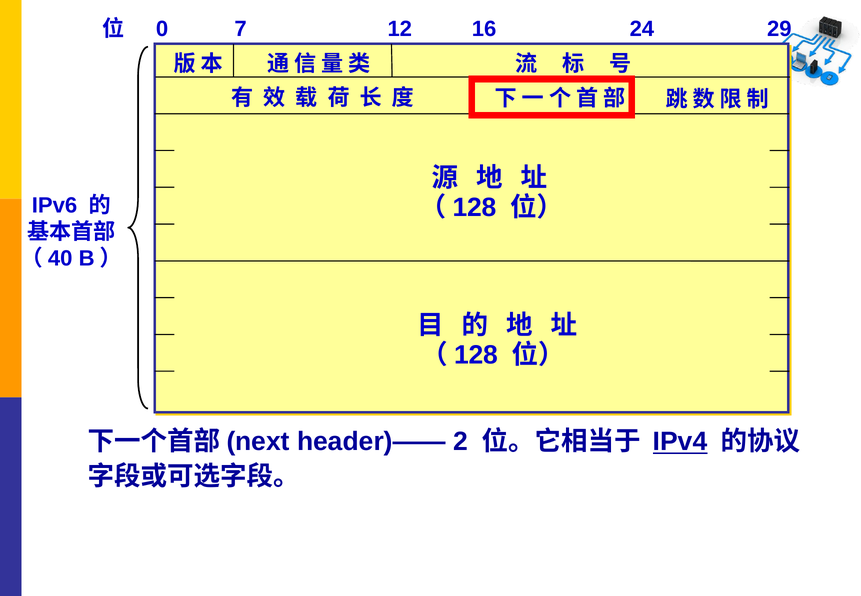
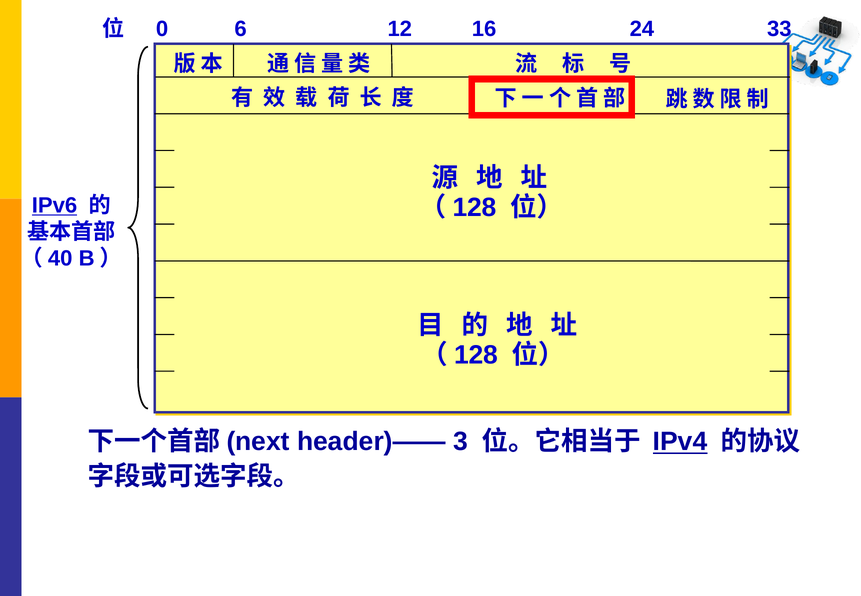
7: 7 -> 6 (241, 29)
29: 29 -> 33 (779, 29)
IPv6 underline: none -> present (55, 206)
2: 2 -> 3 (460, 442)
